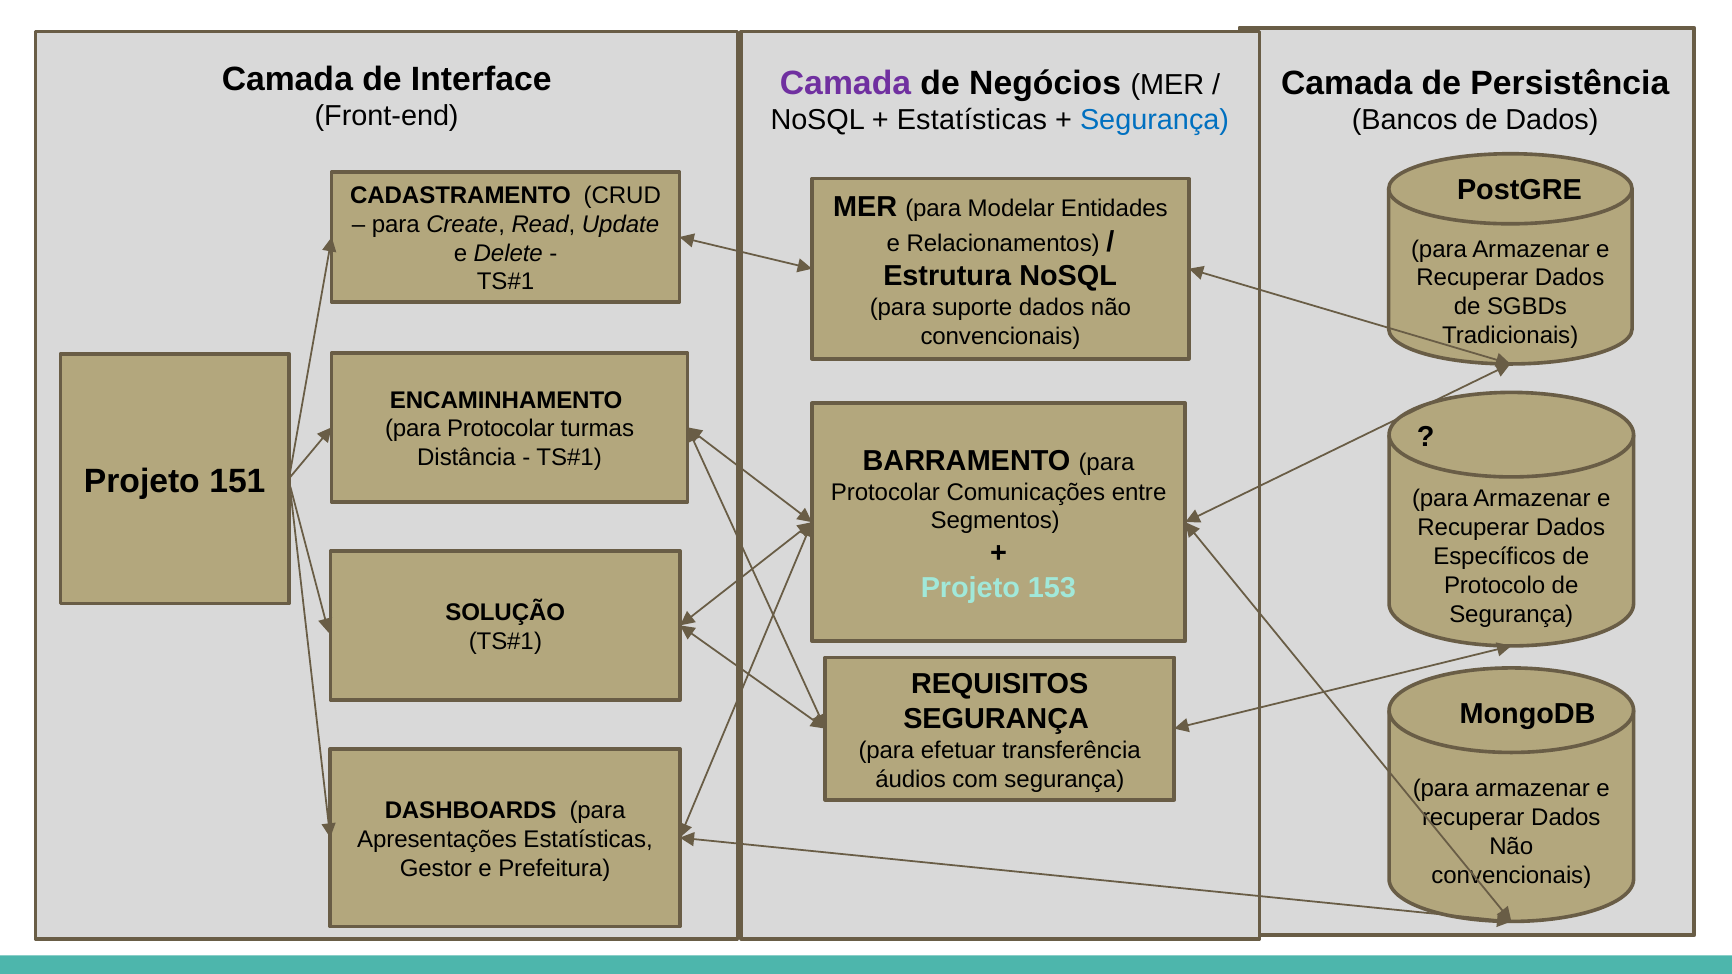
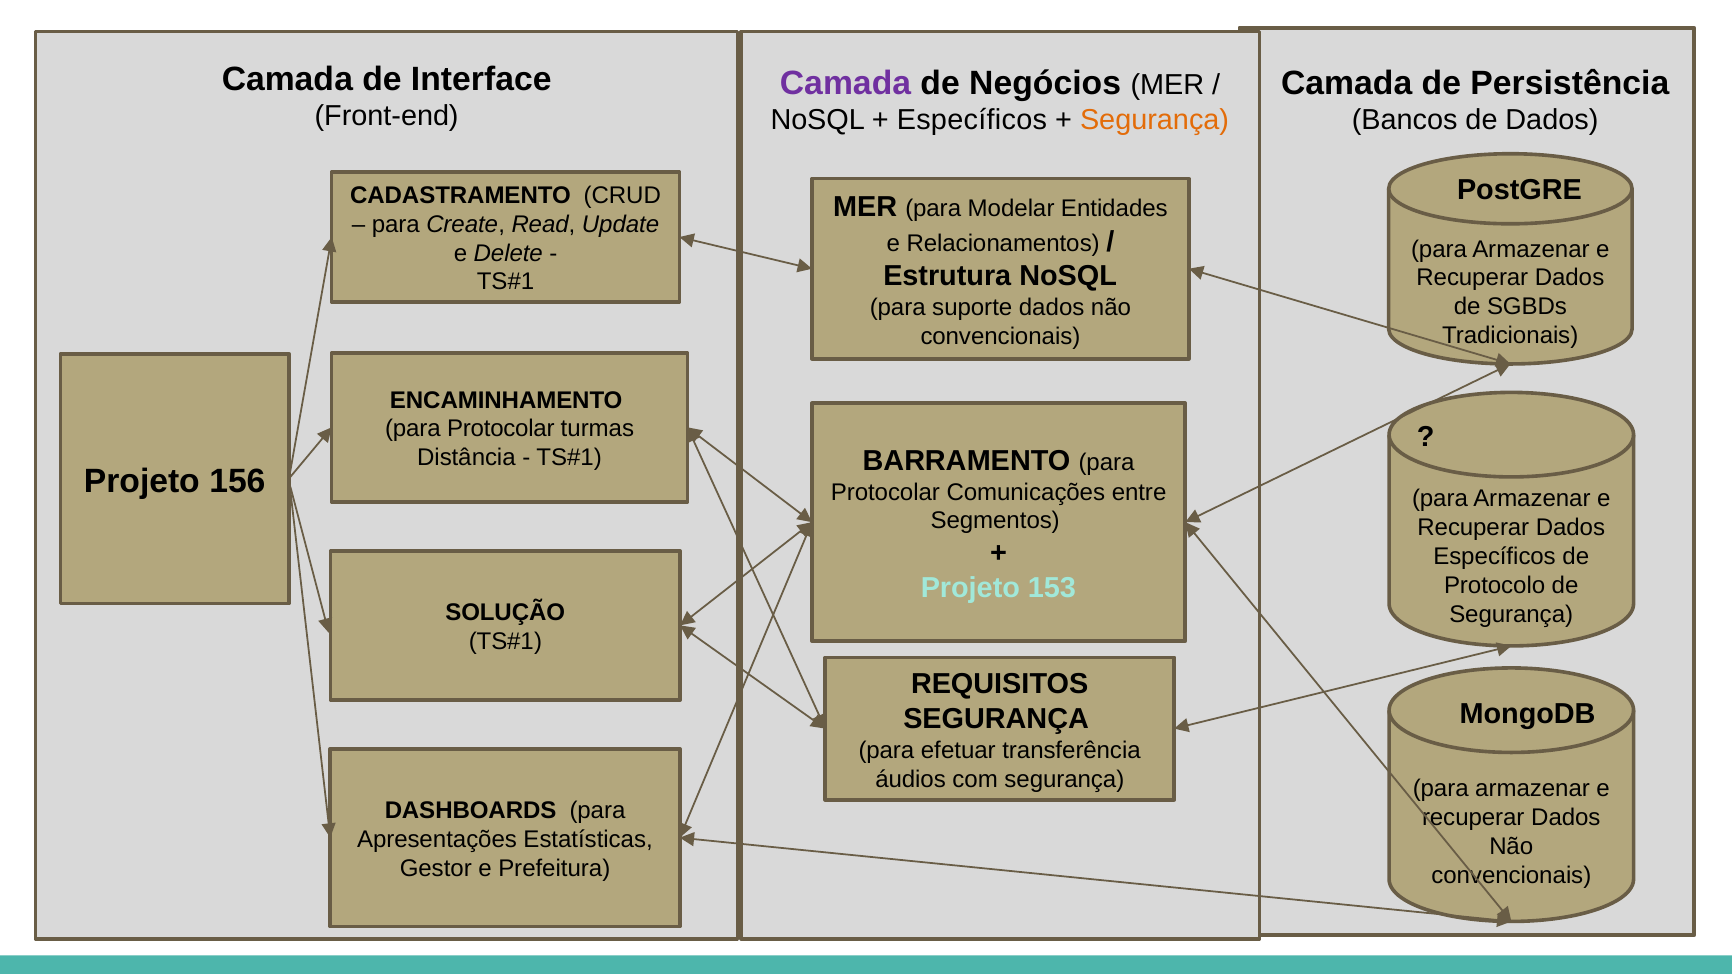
Estatísticas: Estatísticas -> Específicos (972, 120)
Segurança colour: blue -> orange (1155, 120)
151: 151 -> 156 (237, 481)
